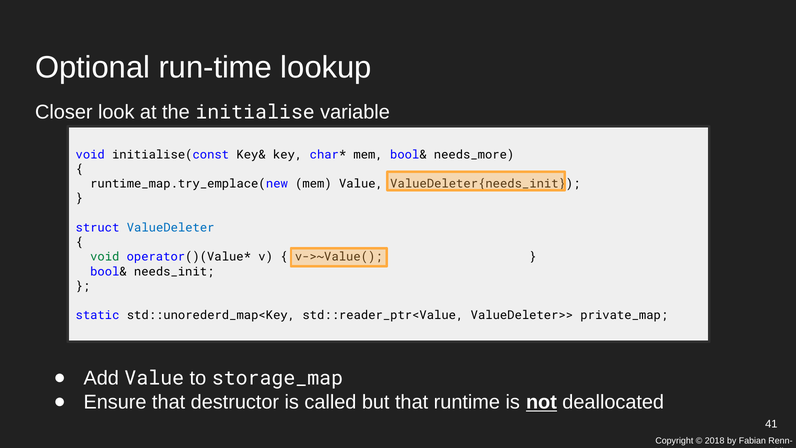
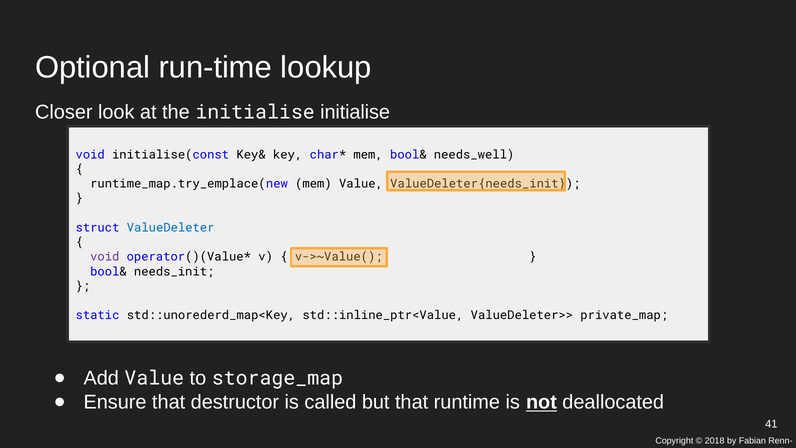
initialise variable: variable -> initialise (355, 112)
needs_more: needs_more -> needs_well (474, 155)
void colour: green -> purple (105, 257)
std::reader_ptr<Value: std::reader_ptr<Value -> std::inline_ptr<Value (383, 315)
